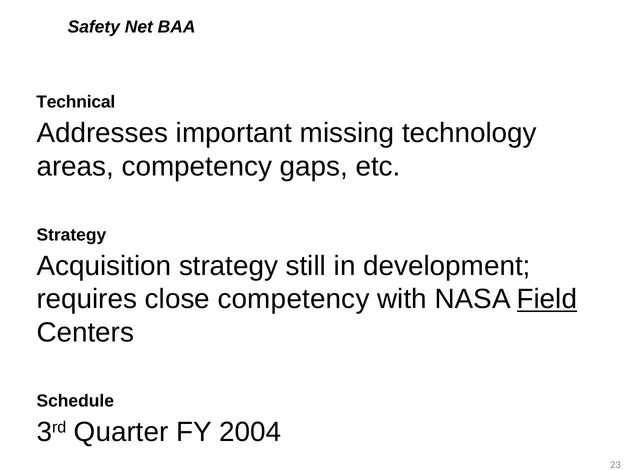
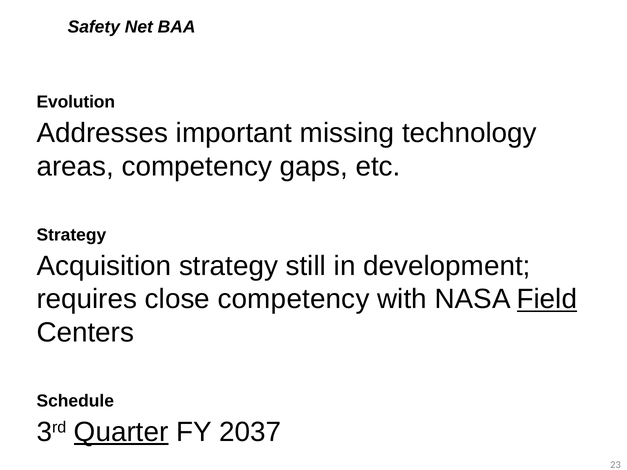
Technical: Technical -> Evolution (76, 102)
Quarter underline: none -> present (121, 432)
2004: 2004 -> 2037 (250, 432)
